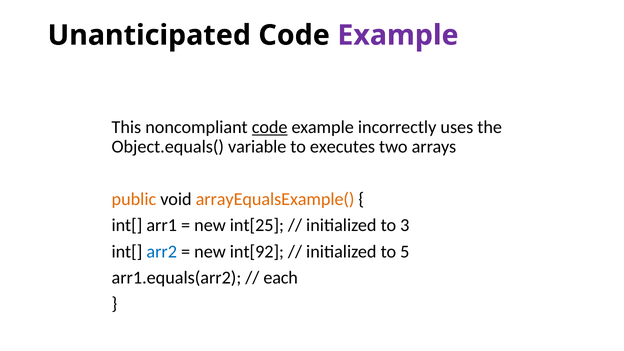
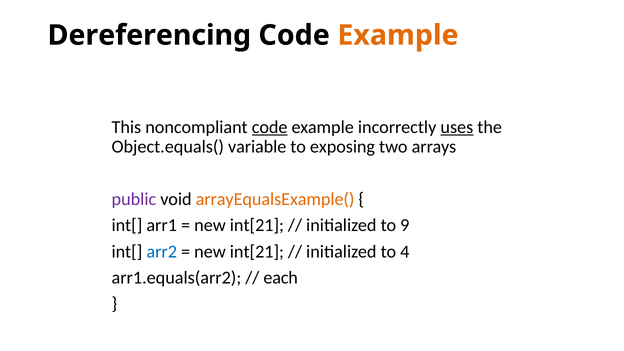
Unanticipated: Unanticipated -> Dereferencing (149, 35)
Example colour: purple -> orange (398, 35)
uses underline: none -> present (457, 127)
executes: executes -> exposing (343, 147)
public colour: orange -> purple (134, 199)
int[25: int[25 -> int[21 (257, 225)
3: 3 -> 9 (405, 225)
int[92: int[92 -> int[21 (257, 252)
5: 5 -> 4 (405, 252)
